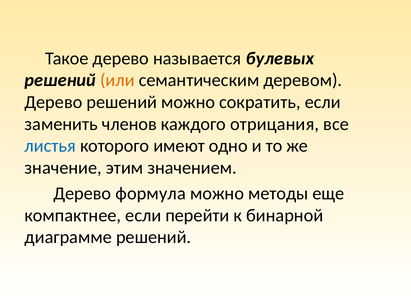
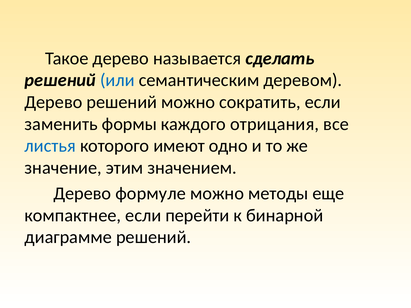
булевых: булевых -> сделать (280, 58)
или colour: orange -> blue (117, 80)
членов: членов -> формы (129, 124)
формула: формула -> формуле (151, 194)
